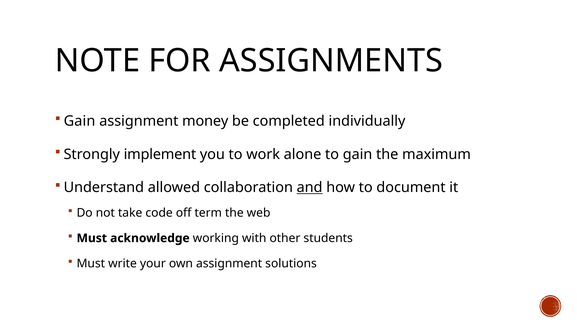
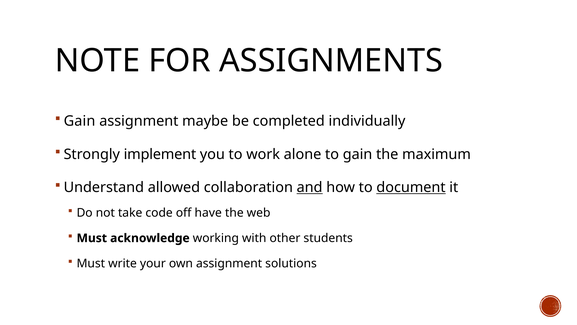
money: money -> maybe (205, 121)
document underline: none -> present (411, 187)
term: term -> have (208, 213)
